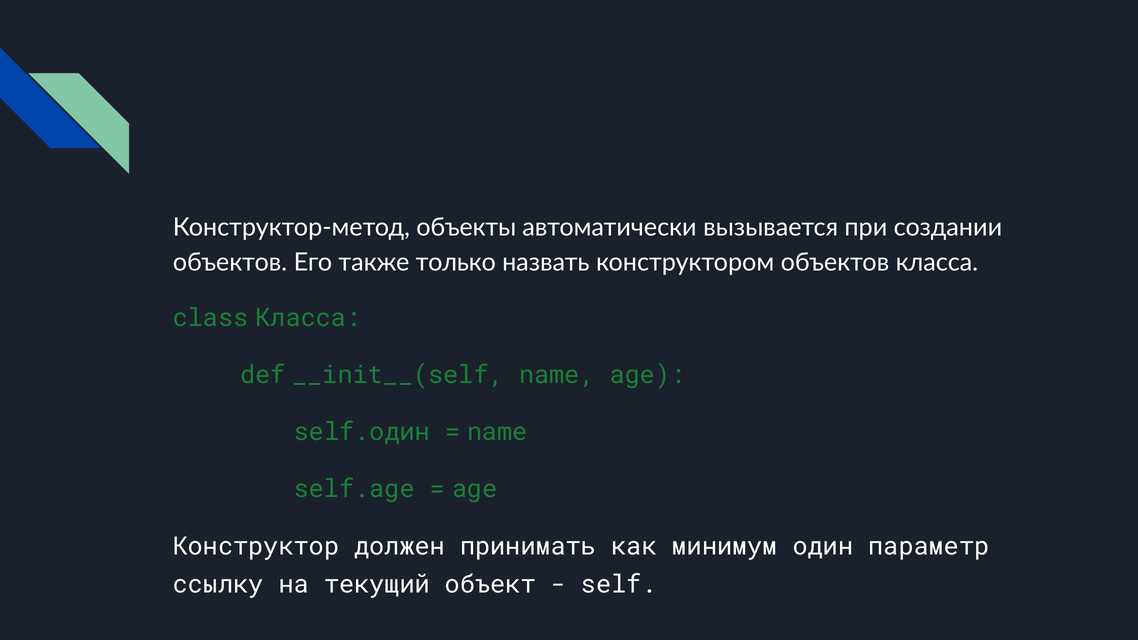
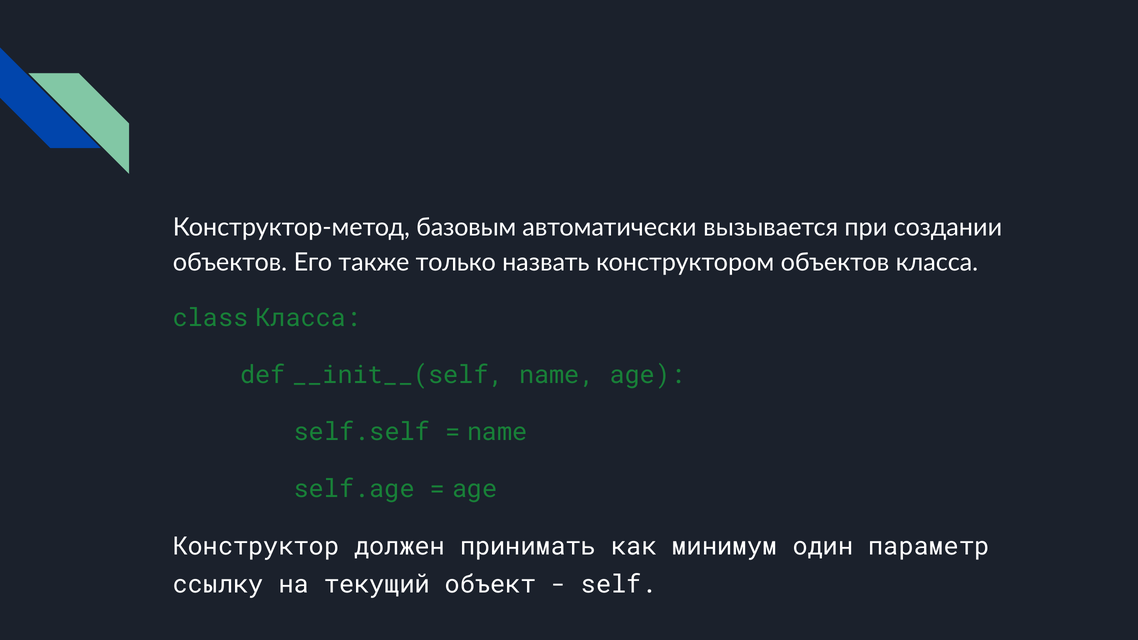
объекты: объекты -> базовым (466, 228)
self.один: self.один -> self.self (362, 432)
